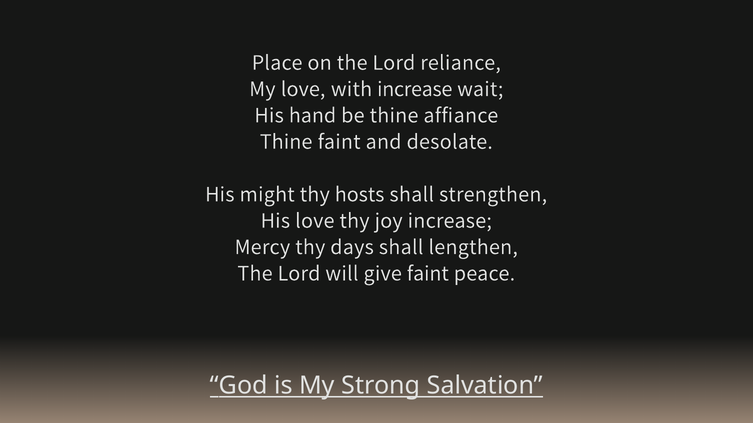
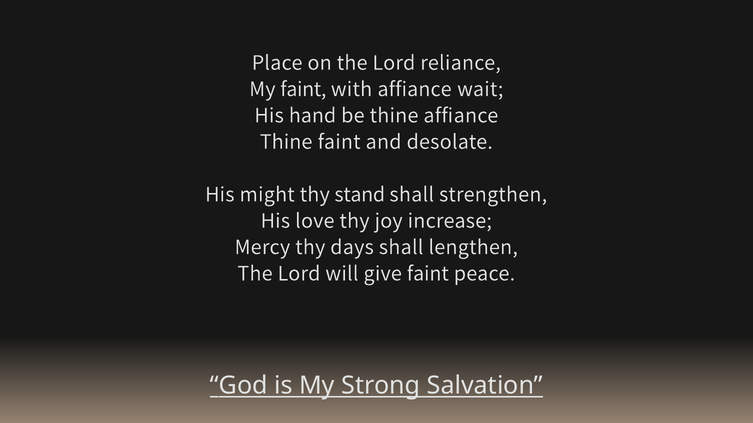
My love: love -> faint (303, 89)
with increase: increase -> affiance (415, 89)
hosts: hosts -> stand (360, 194)
